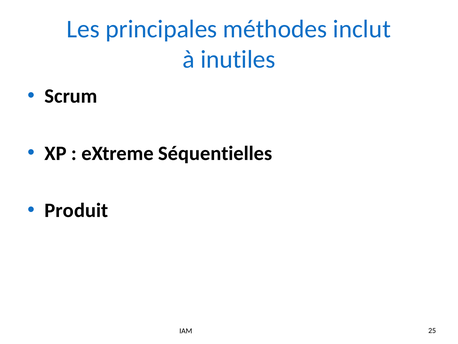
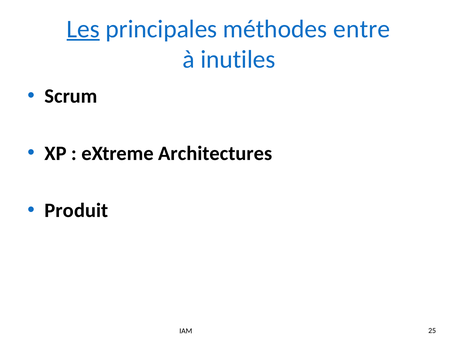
Les underline: none -> present (83, 29)
inclut: inclut -> entre (362, 29)
Séquentielles: Séquentielles -> Architectures (215, 153)
